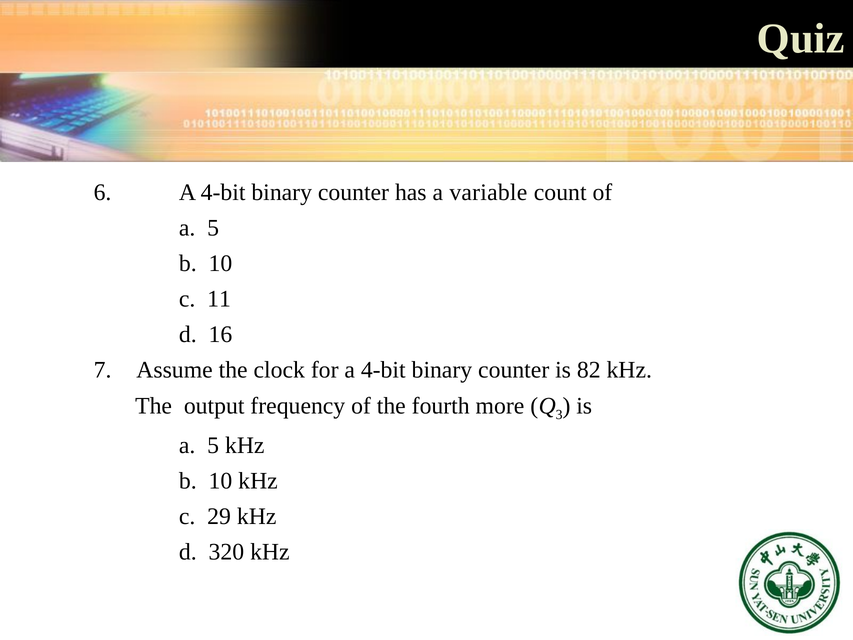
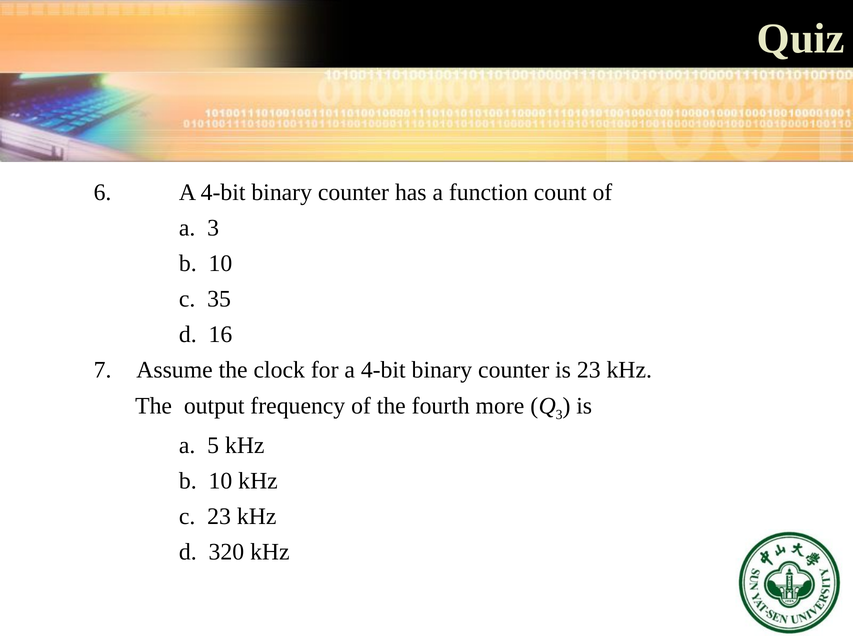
variable: variable -> function (488, 192)
5: 5 -> 3 (213, 228)
11: 11 -> 35 (219, 299)
is 82: 82 -> 23 (589, 370)
c 29: 29 -> 23 (219, 516)
